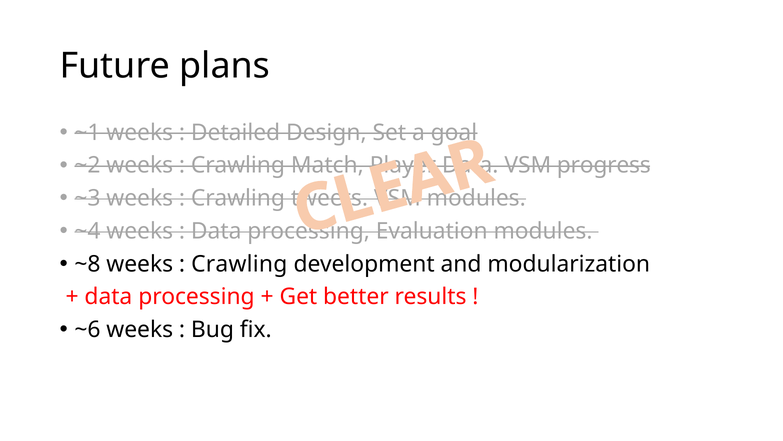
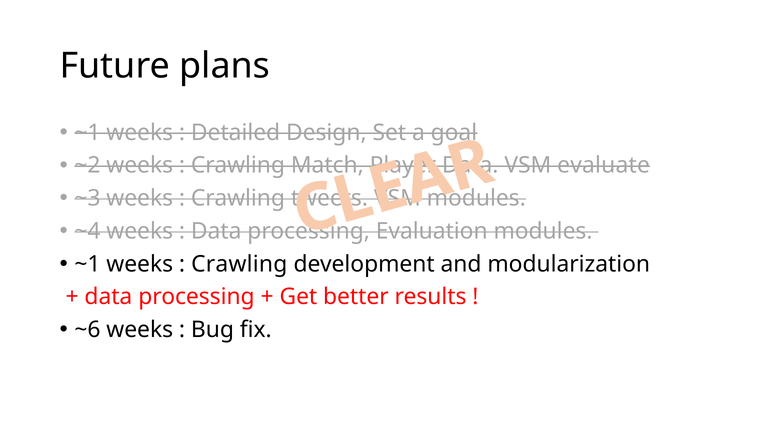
progress: progress -> evaluate (604, 165)
~8: ~8 -> ~1 (87, 264)
